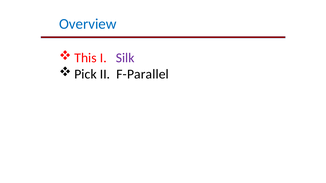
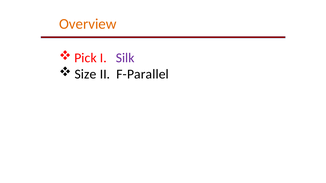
Overview colour: blue -> orange (88, 24)
This: This -> Pick (86, 58)
Pick: Pick -> Size (86, 74)
